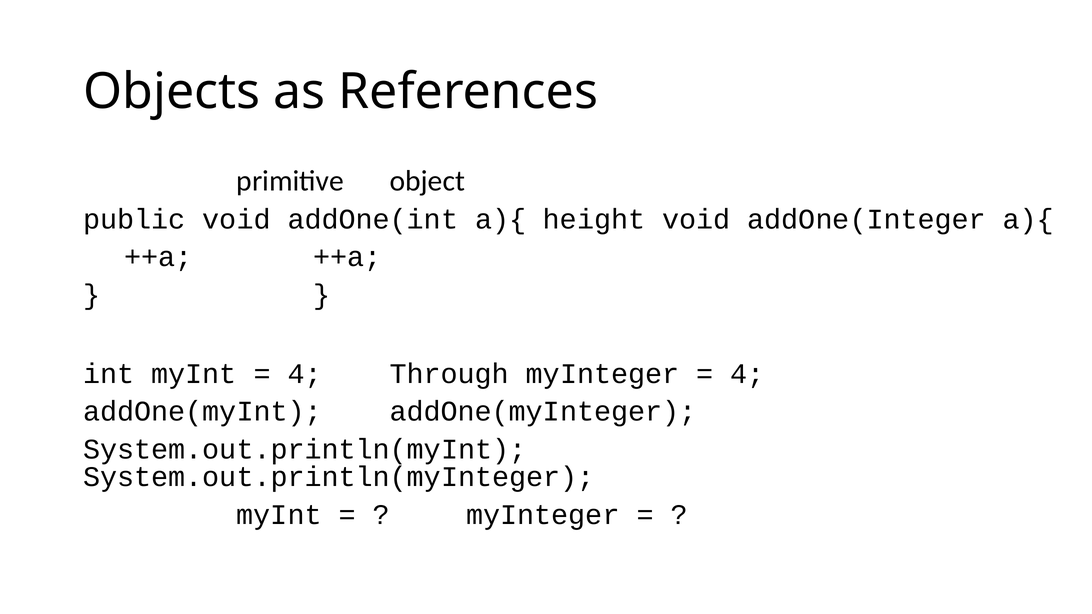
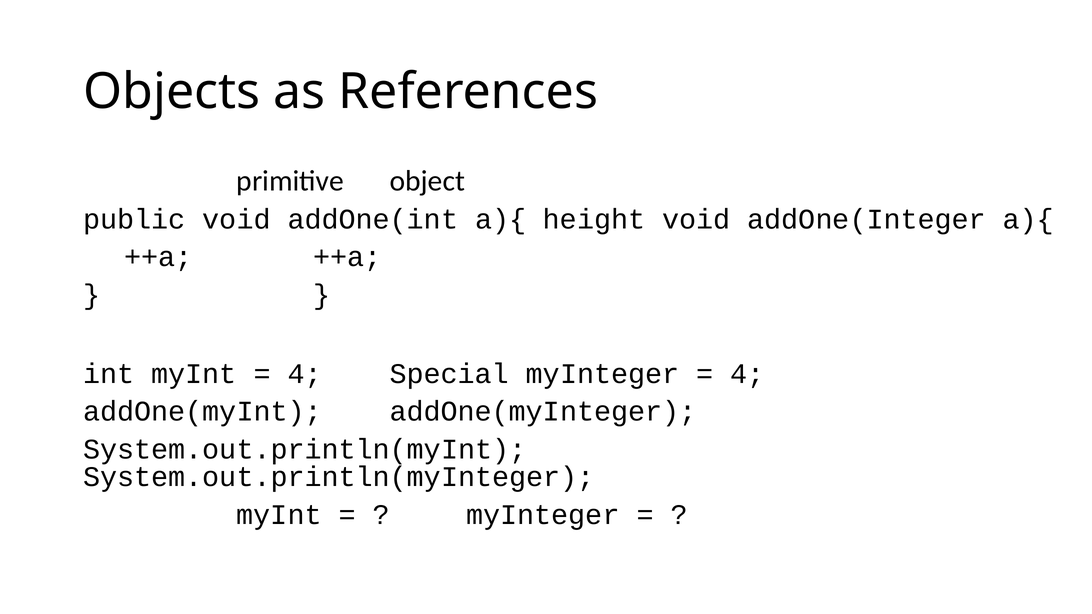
Through: Through -> Special (449, 374)
